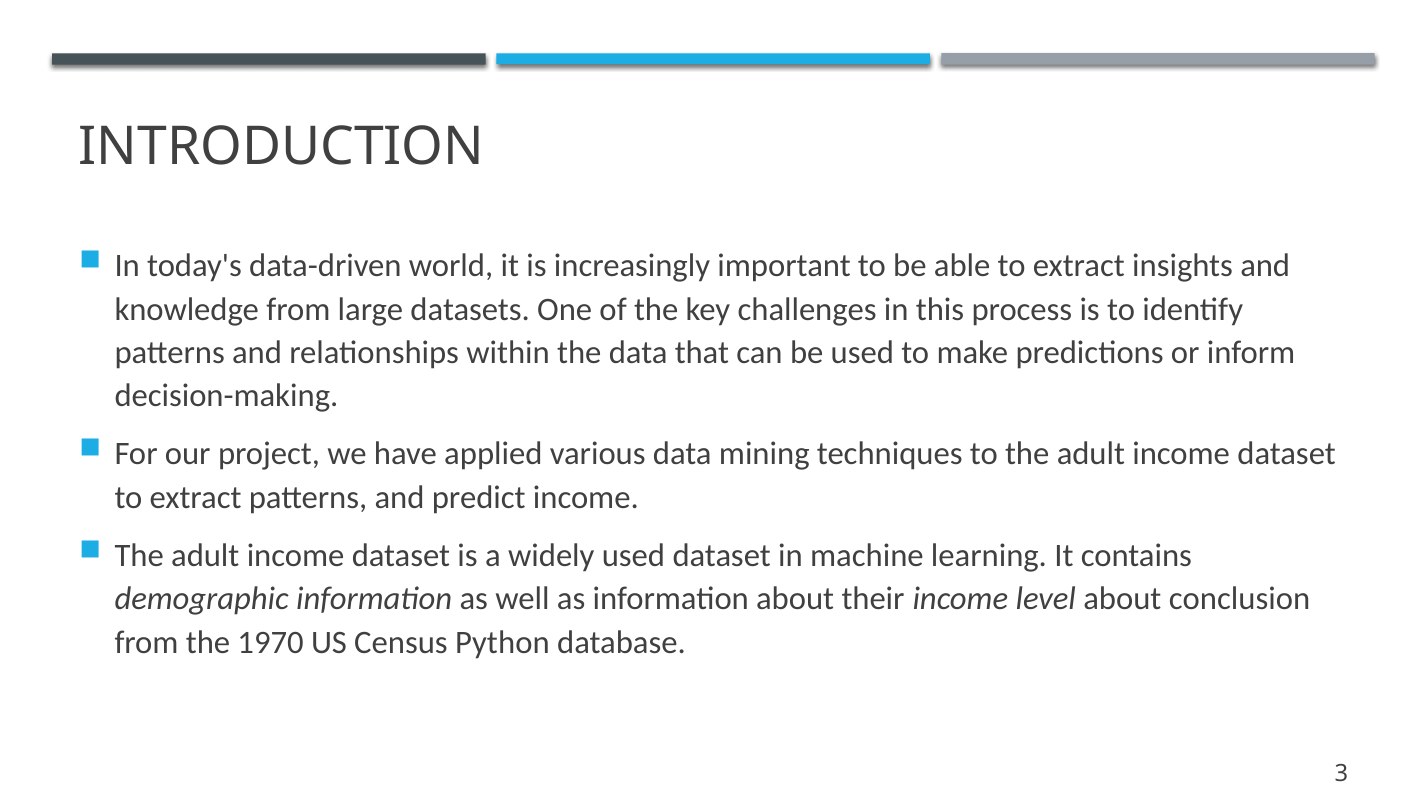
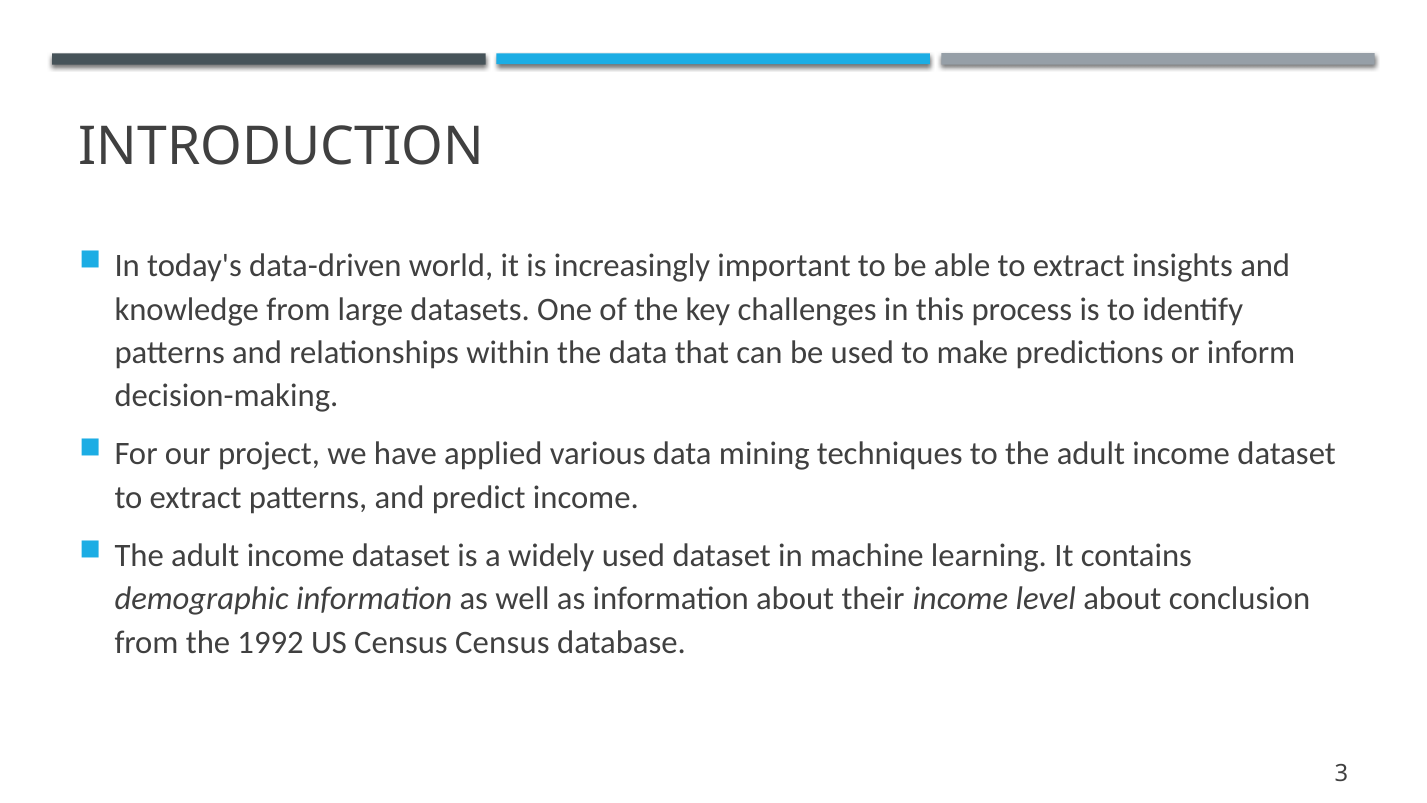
1970: 1970 -> 1992 (271, 642)
Census Python: Python -> Census (502, 642)
